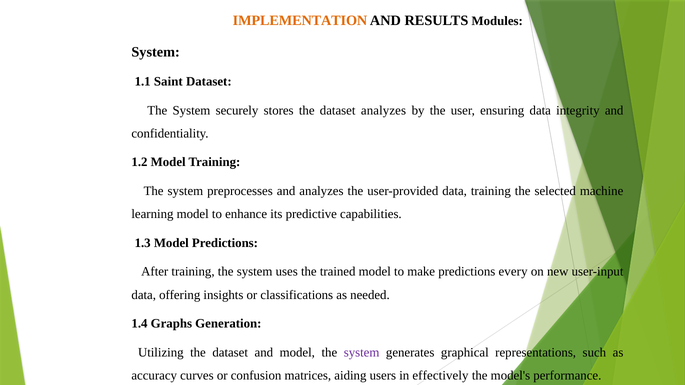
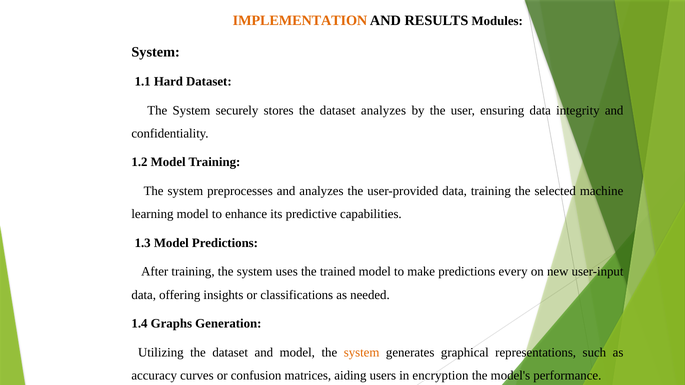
Saint: Saint -> Hard (168, 82)
system colour: purple -> orange (362, 353)
effectively: effectively -> encryption (440, 376)
